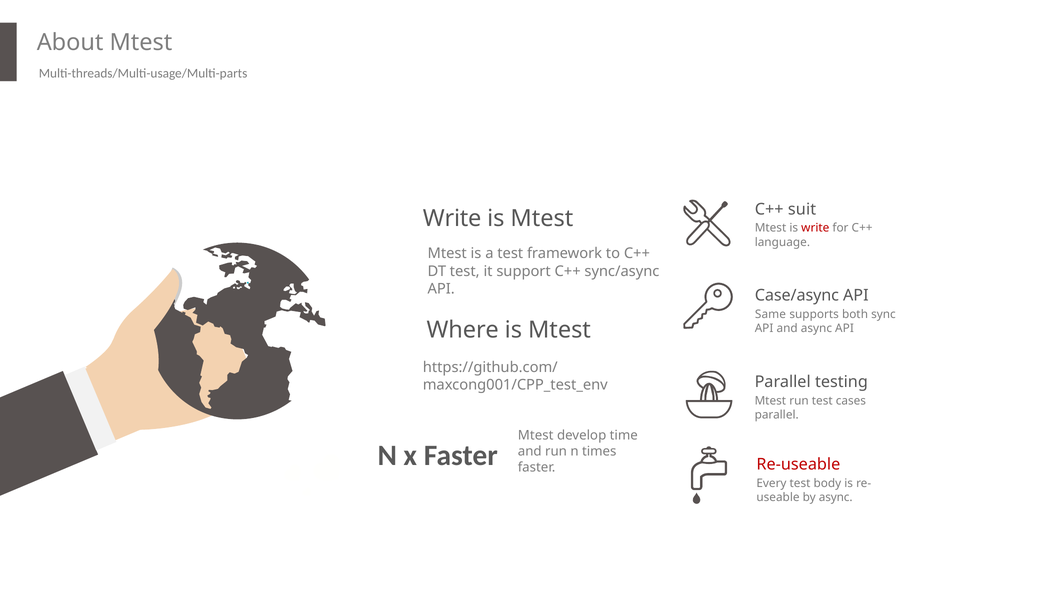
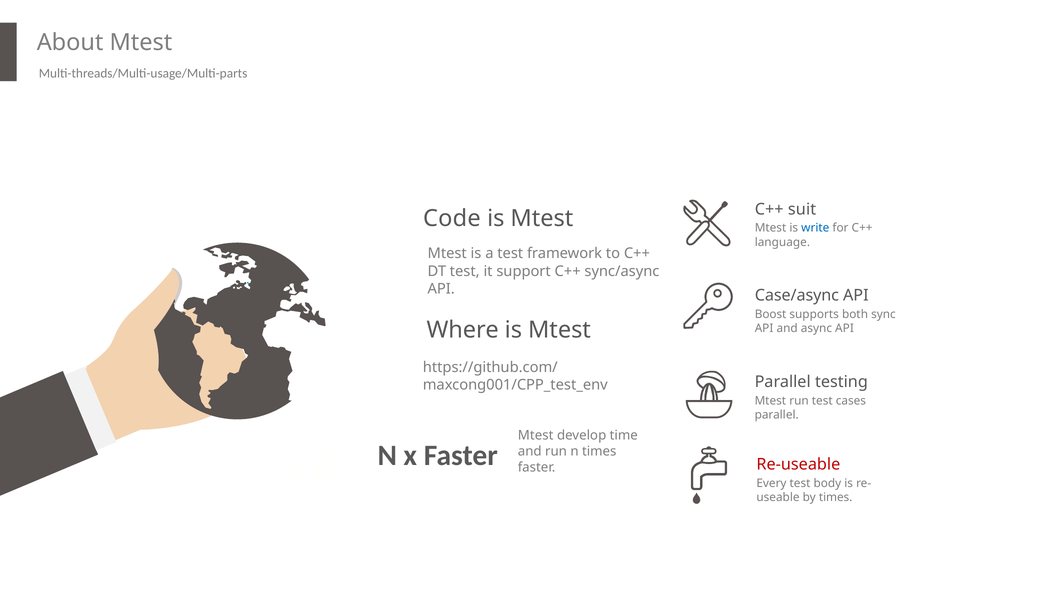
Write: Write -> Code (452, 218)
write colour: red -> blue (815, 228)
Same: Same -> Boost (771, 314)
by async: async -> times (836, 497)
